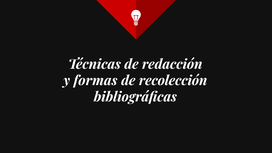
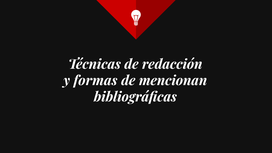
recolección: recolección -> mencionan (173, 81)
